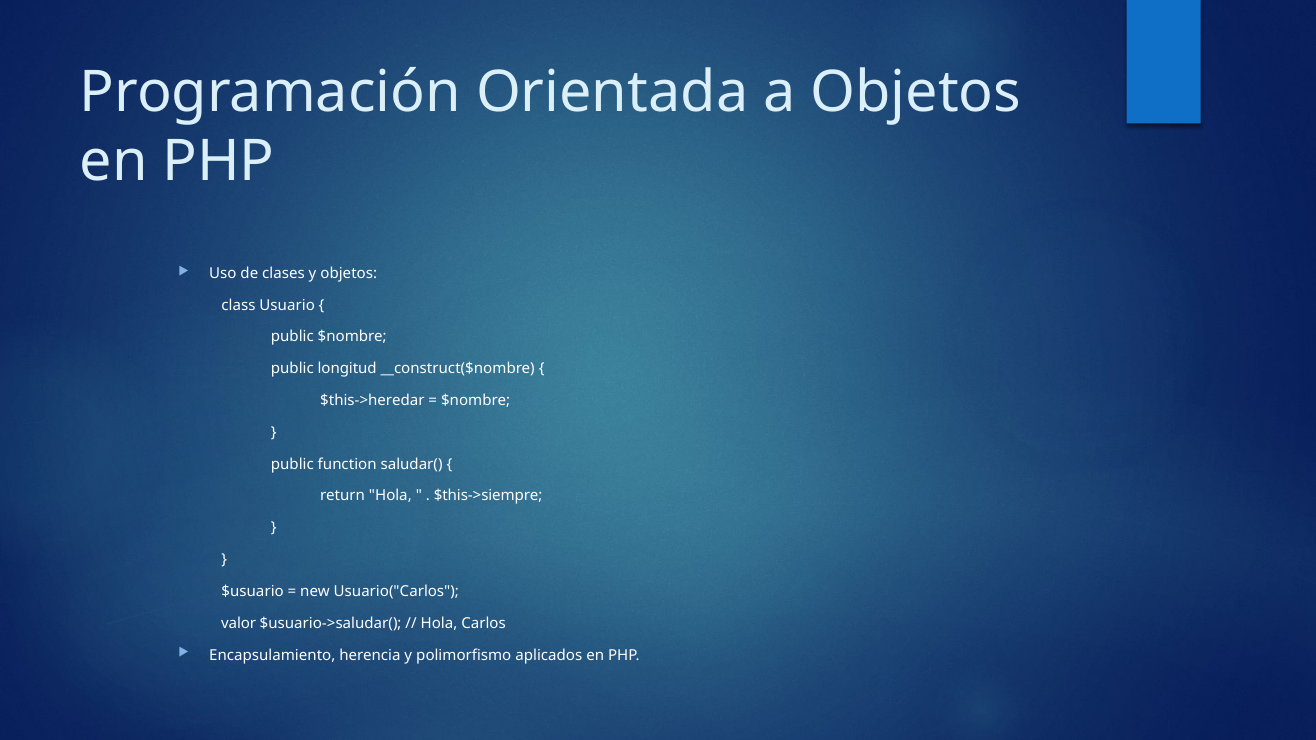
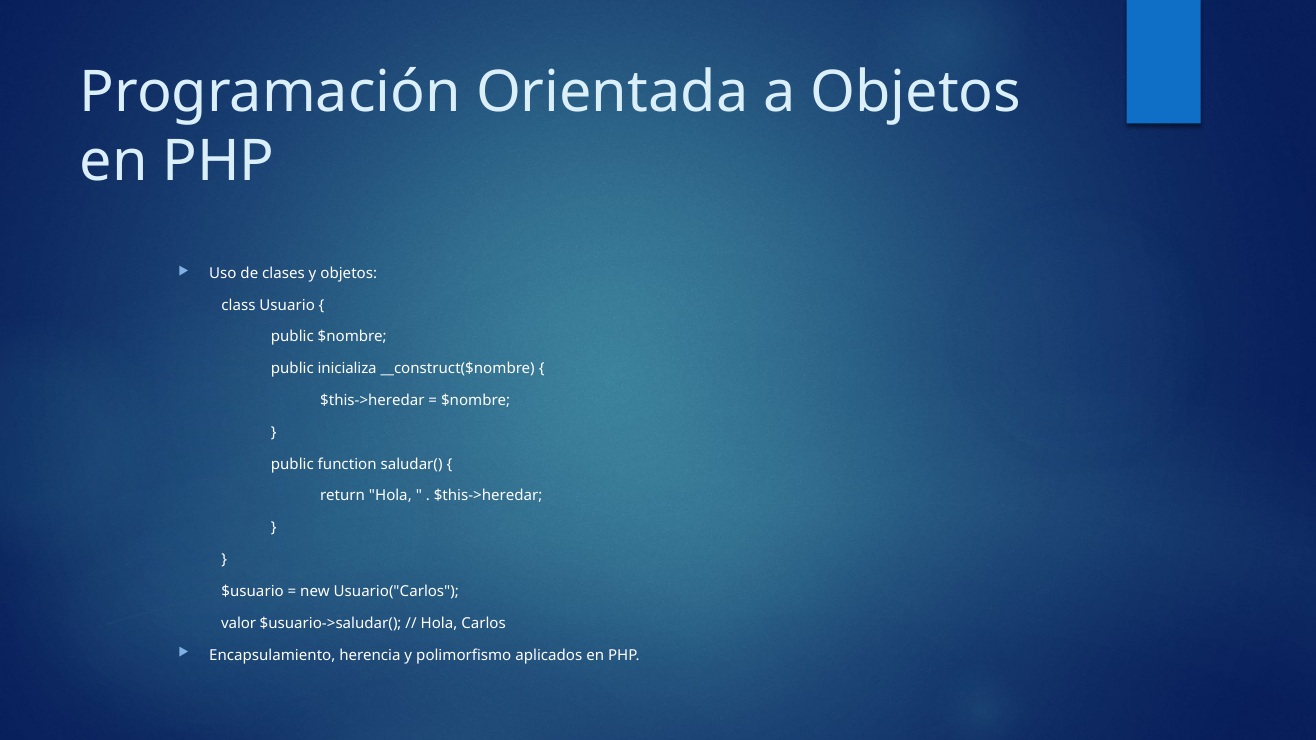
longitud: longitud -> inicializa (347, 369)
$this->siempre: $this->siempre -> $this->heredar (488, 496)
